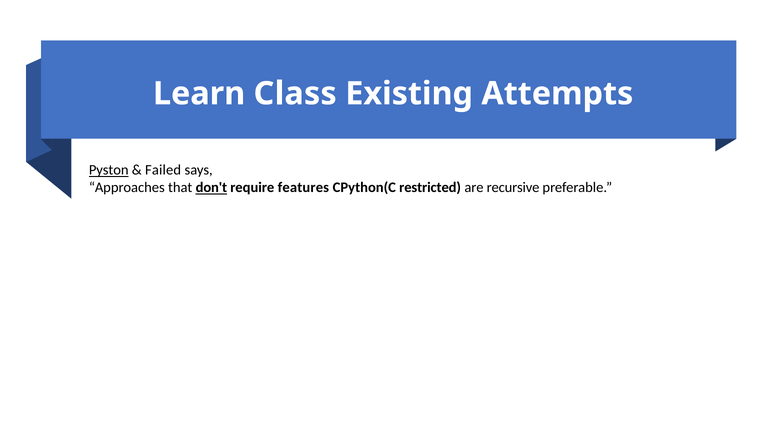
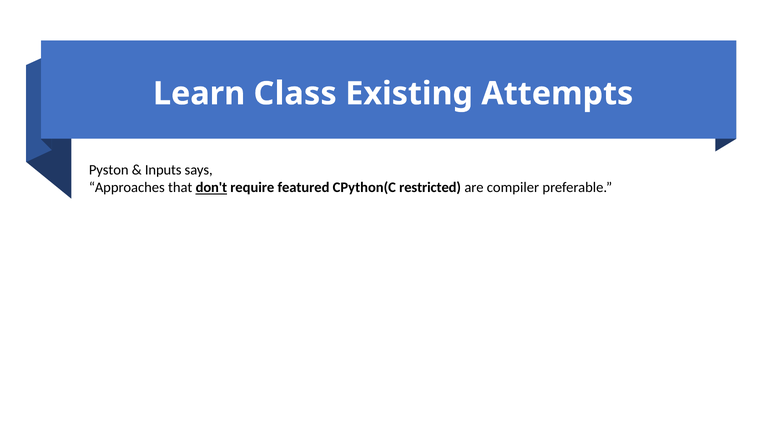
Pyston underline: present -> none (109, 170)
Failed: Failed -> Inputs (163, 170)
features: features -> featured (303, 188)
recursive: recursive -> compiler (513, 188)
